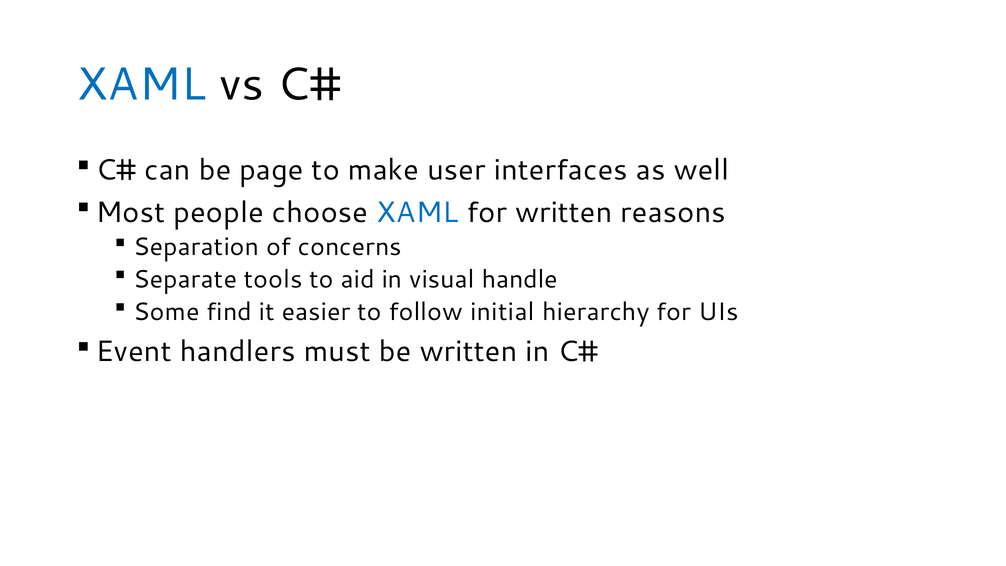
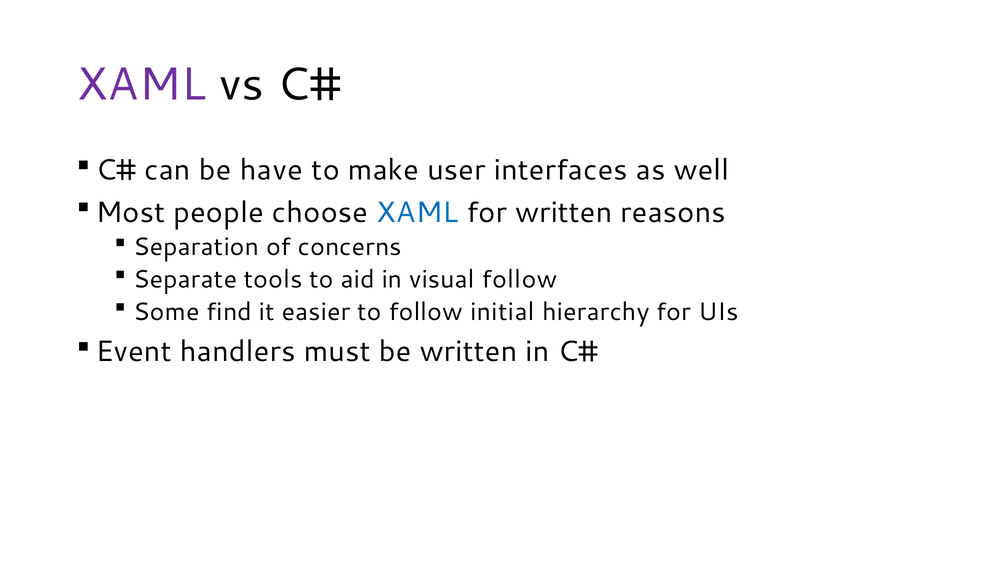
XAML colour: blue -> purple (142, 85)
page: page -> have (271, 170)
visual handle: handle -> follow (520, 279)
